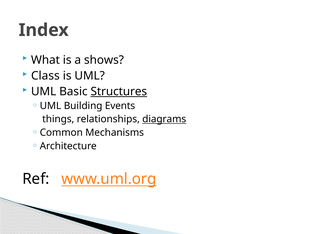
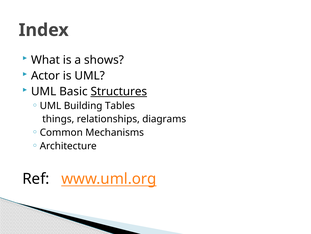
Class: Class -> Actor (45, 75)
Events: Events -> Tables (120, 105)
diagrams underline: present -> none (164, 119)
